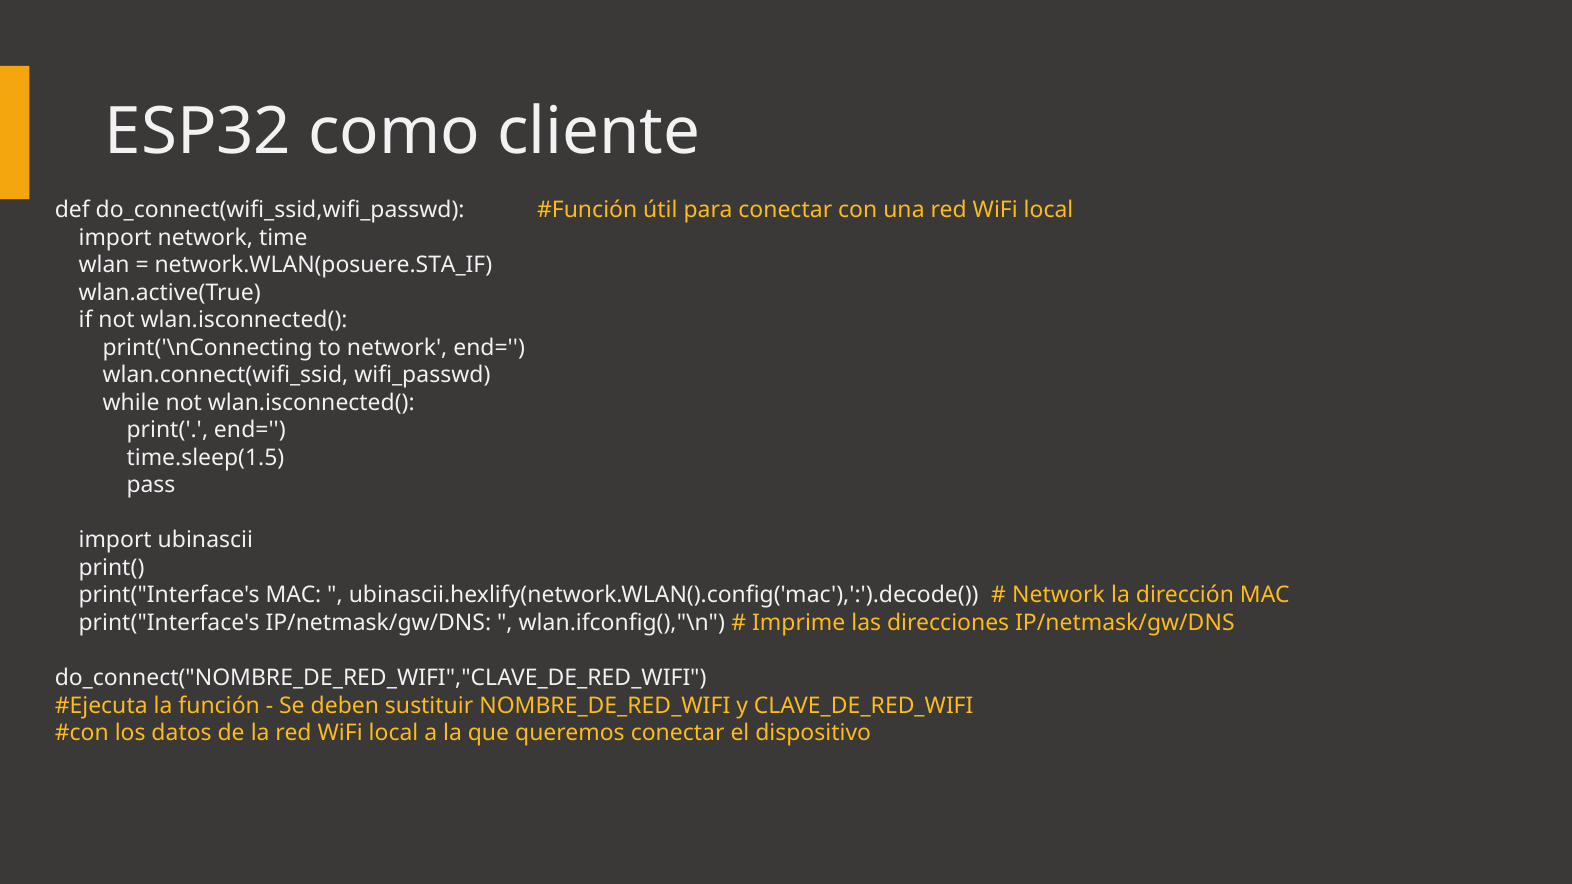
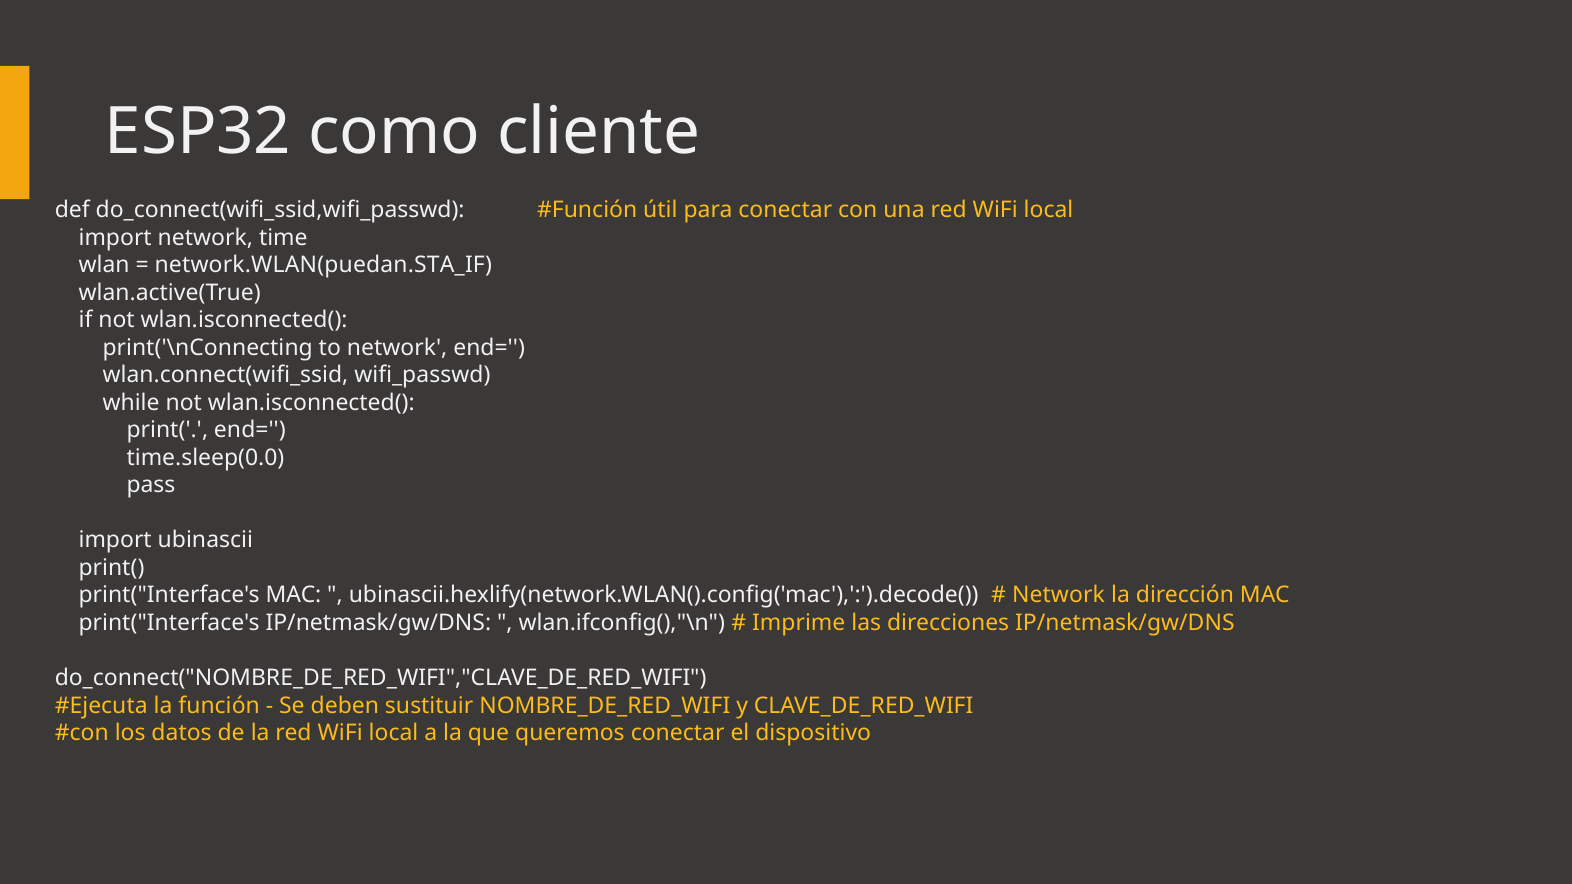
network.WLAN(posuere.STA_IF: network.WLAN(posuere.STA_IF -> network.WLAN(puedan.STA_IF (323, 265)
time.sleep(1.5: time.sleep(1.5 -> time.sleep(0.0 (205, 458)
